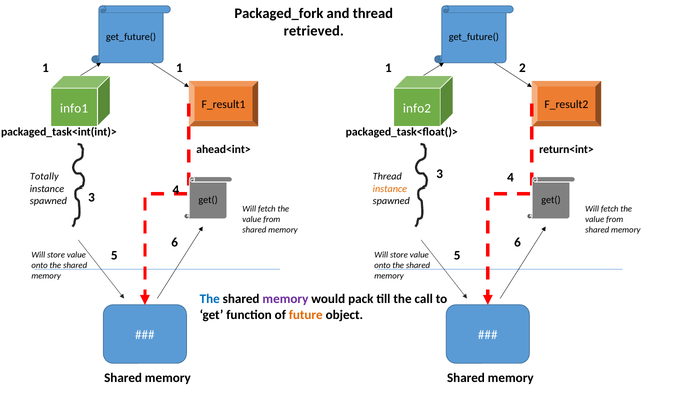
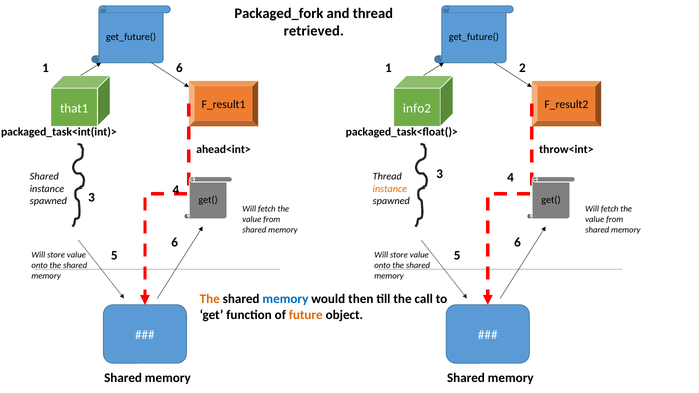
1 1: 1 -> 6 (179, 68)
info1: info1 -> that1 (74, 108)
return<int>: return<int> -> throw<int> (566, 150)
Totally: Totally -> Shared (44, 177)
The colour: blue -> orange (210, 299)
memory colour: purple -> blue (285, 299)
pack: pack -> then (361, 299)
